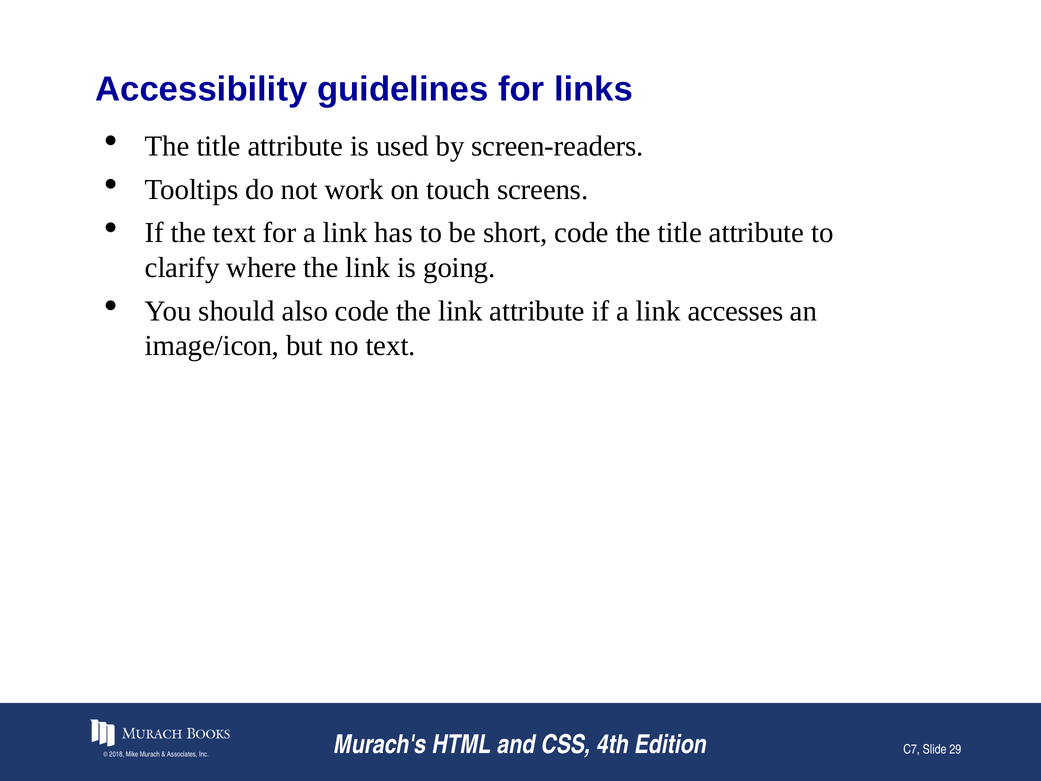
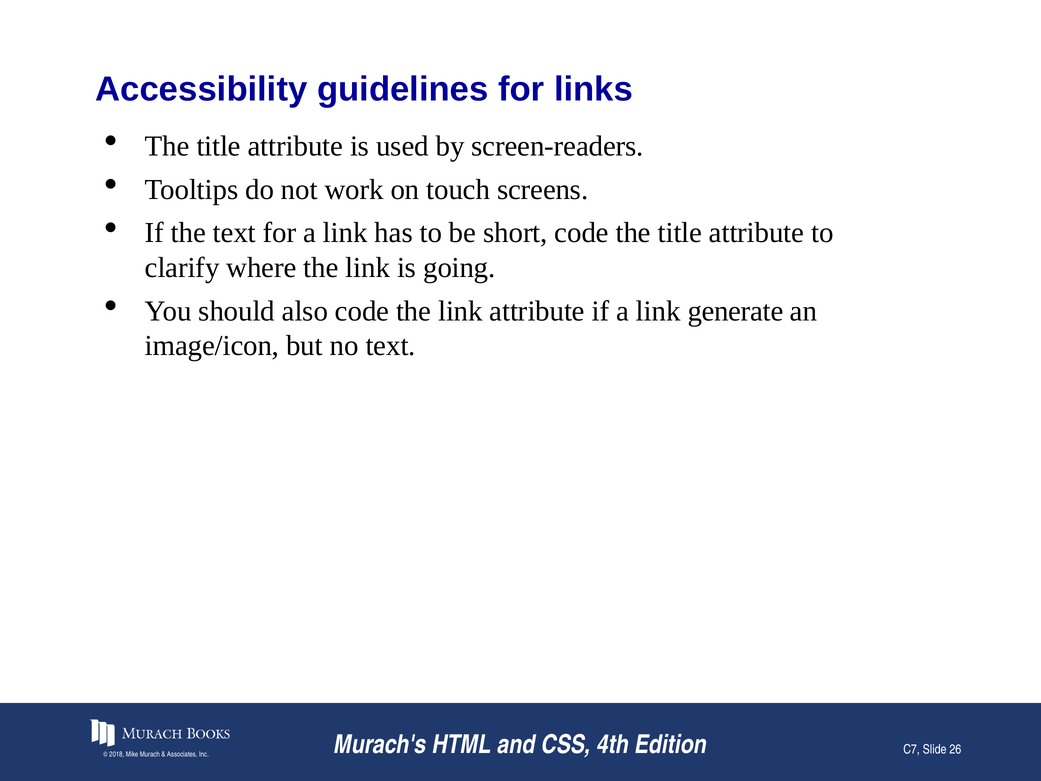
accesses: accesses -> generate (735, 311)
29: 29 -> 26 (955, 749)
